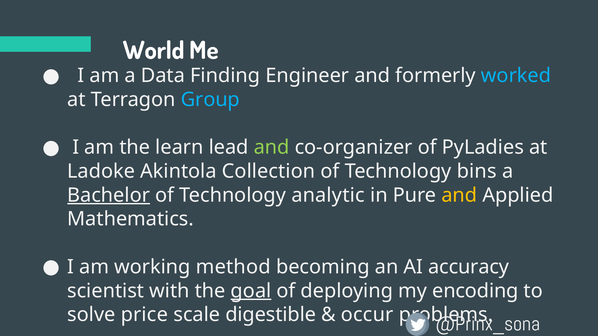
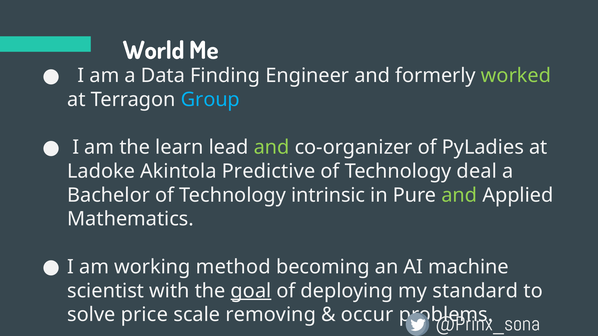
worked colour: light blue -> light green (516, 76)
Collection: Collection -> Predictive (269, 172)
bins: bins -> deal (477, 172)
Bachelor underline: present -> none (109, 195)
analytic: analytic -> intrinsic (328, 195)
and colour: yellow -> light green (459, 195)
accuracy: accuracy -> machine (469, 267)
encoding: encoding -> standard (475, 291)
digestible: digestible -> removing (271, 315)
